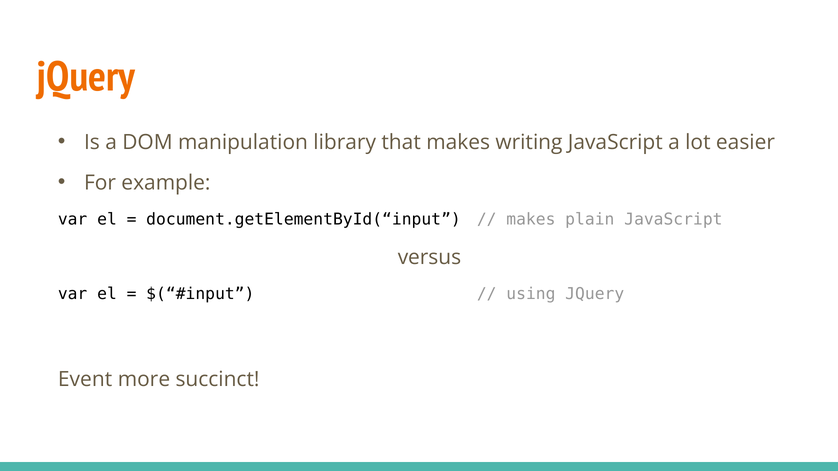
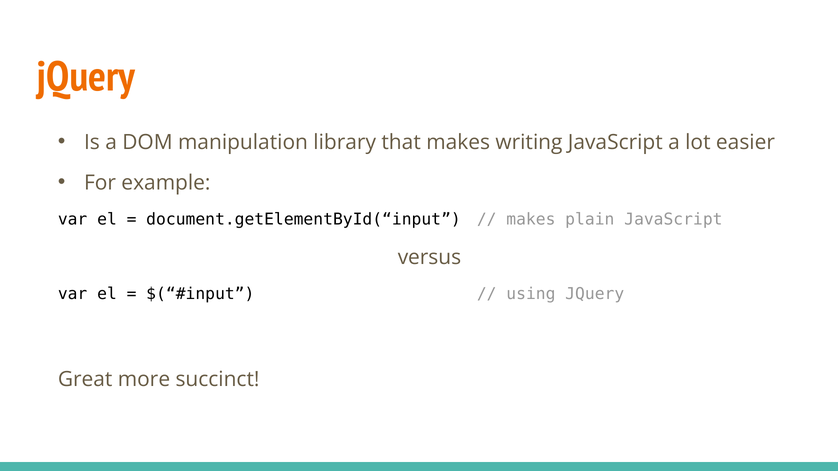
Event: Event -> Great (85, 380)
